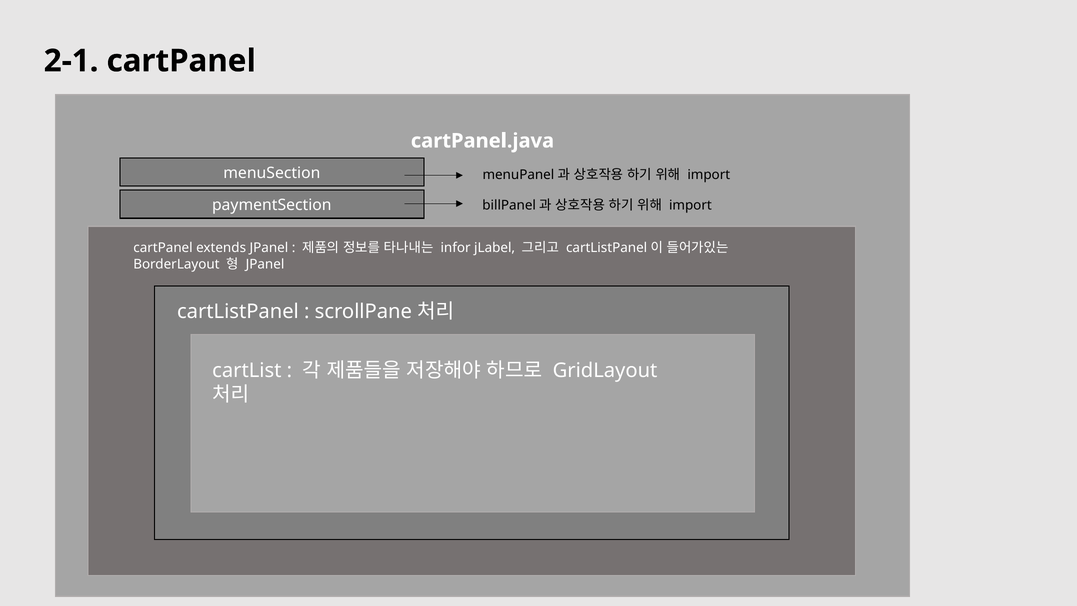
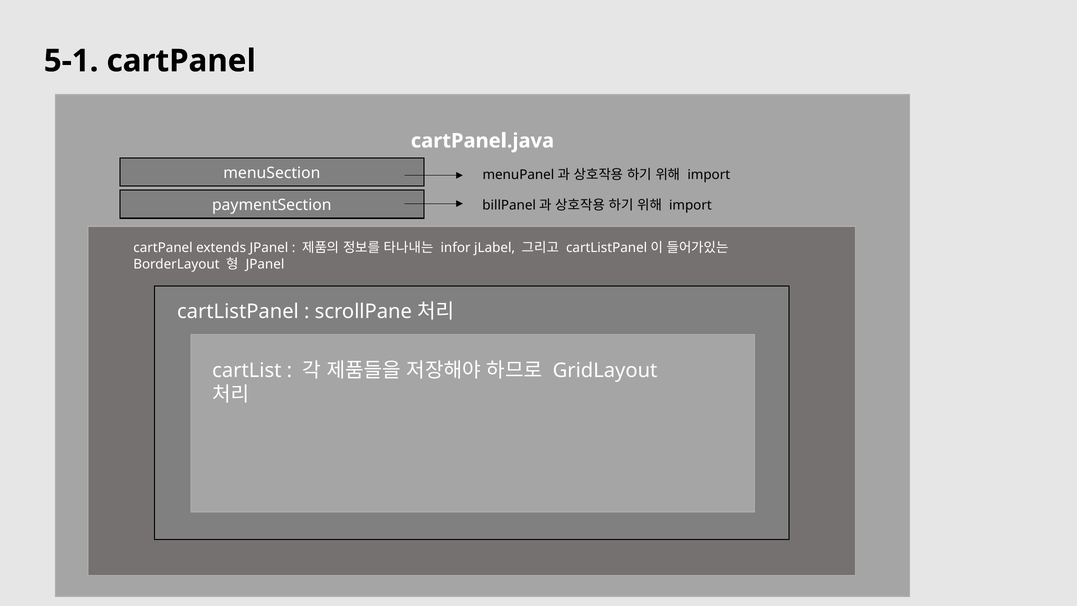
2-1: 2-1 -> 5-1 (71, 61)
